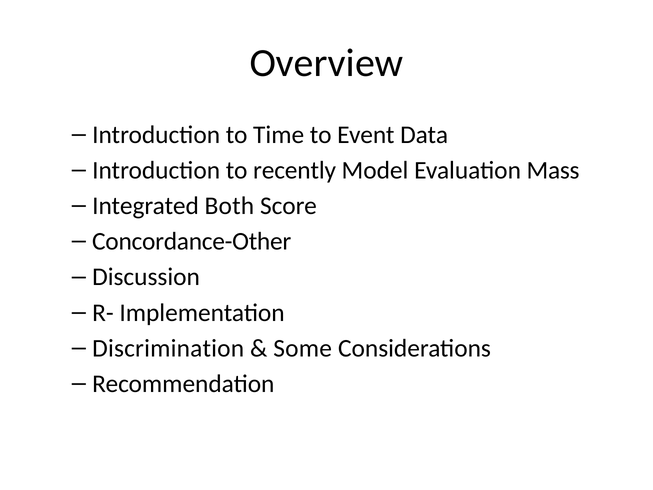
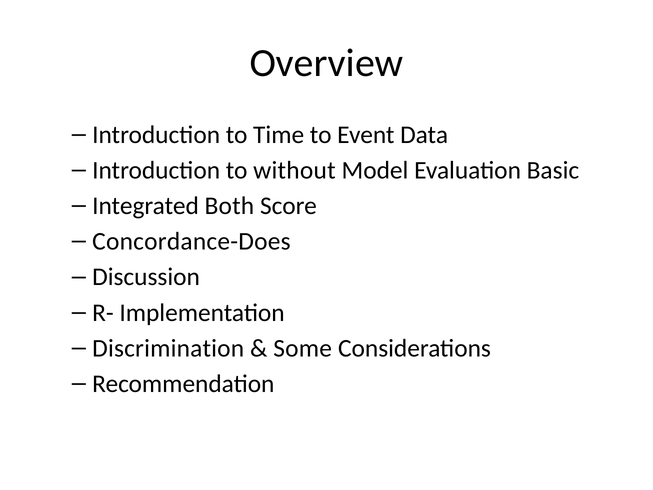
recently: recently -> without (294, 170)
Mass: Mass -> Basic (553, 170)
Concordance-Other: Concordance-Other -> Concordance-Does (191, 241)
